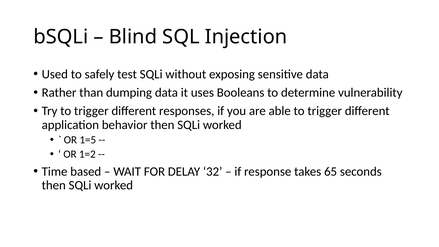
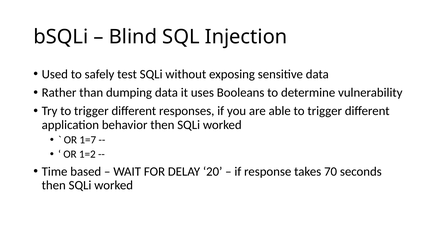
1=5: 1=5 -> 1=7 (88, 140)
32: 32 -> 20 (213, 172)
65: 65 -> 70 (331, 172)
